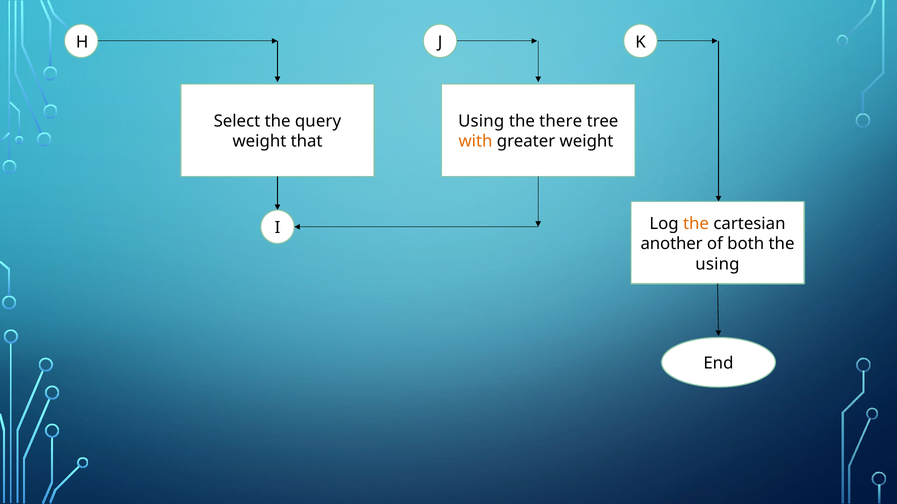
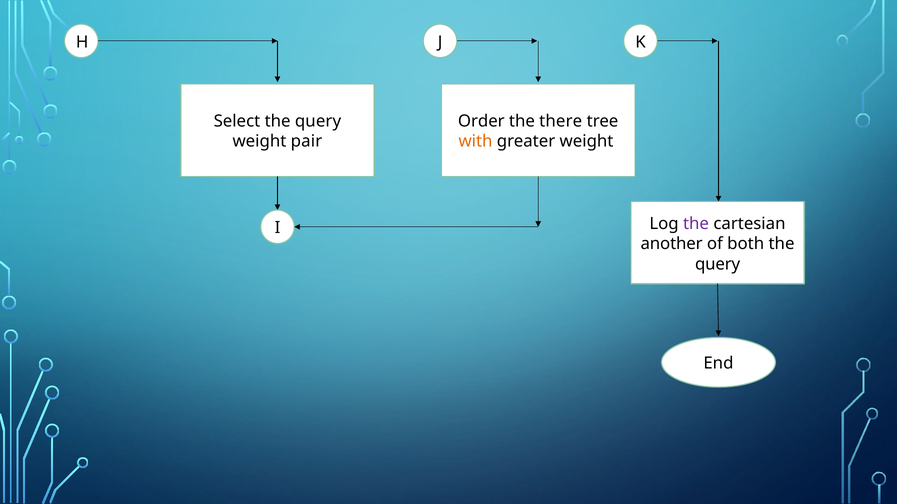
Using: Using -> Order (481, 121)
that: that -> pair (306, 142)
the colour: orange -> purple (696, 224)
using: using -> query (718, 264)
